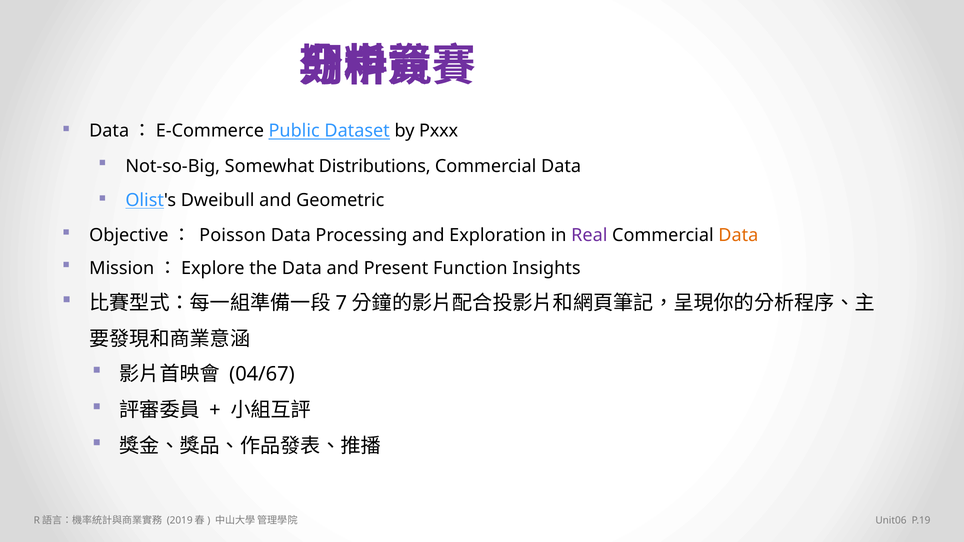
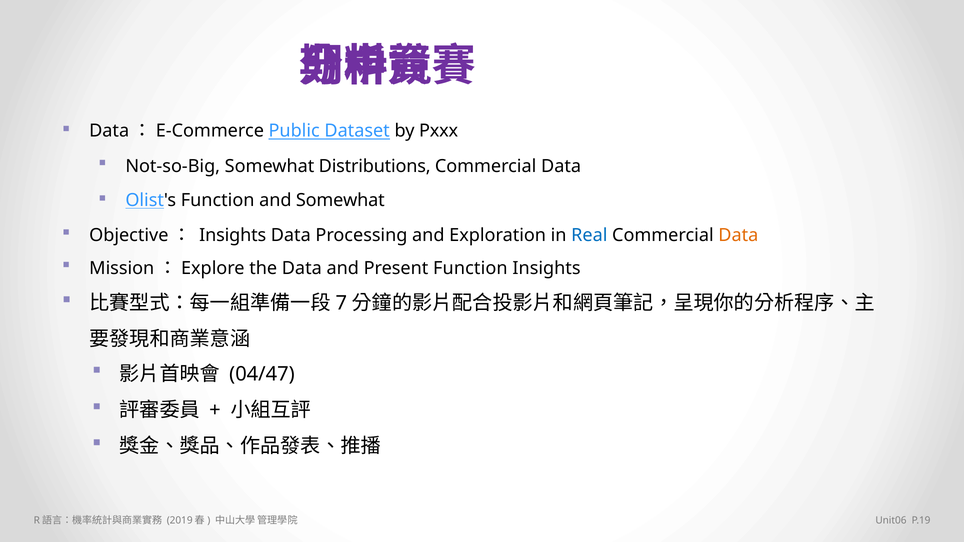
Olist's Dweibull: Dweibull -> Function (218, 200)
and Geometric: Geometric -> Somewhat (340, 200)
Objective： Poisson: Poisson -> Insights (233, 236)
Real colour: purple -> blue (589, 236)
04/67: 04/67 -> 04/47 (262, 374)
